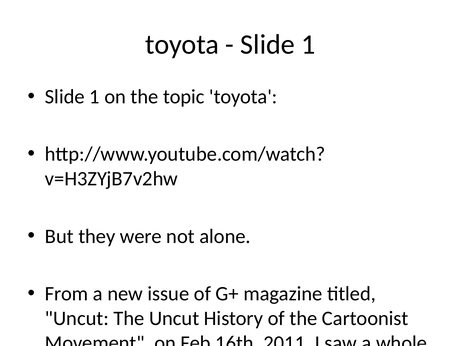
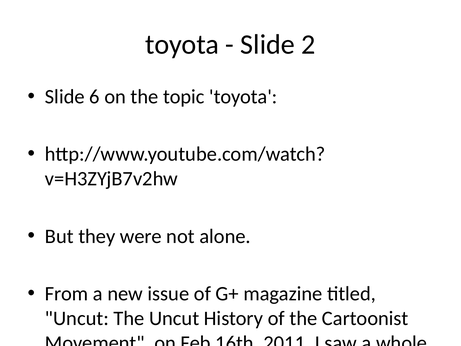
1: 1 -> 2 (308, 45)
1: 1 -> 6 (95, 97)
